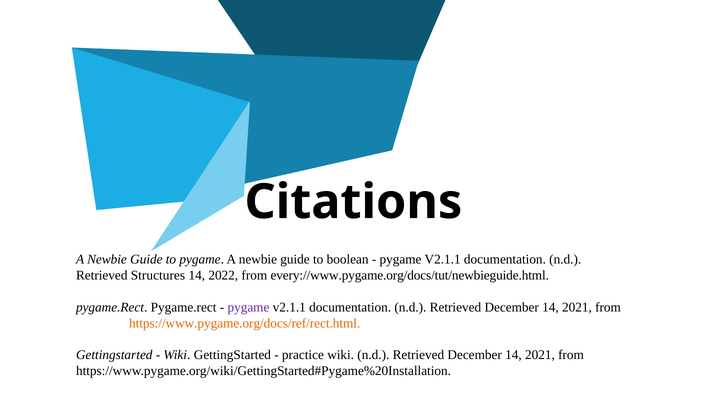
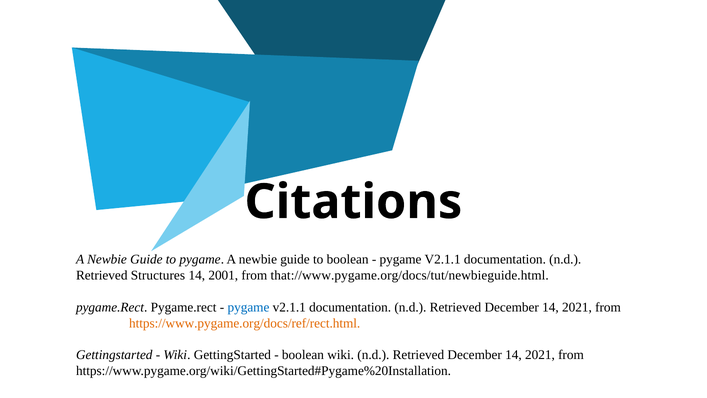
2022: 2022 -> 2001 (223, 275)
every://www.pygame.org/docs/tut/newbieguide.html: every://www.pygame.org/docs/tut/newbieguide.html -> that://www.pygame.org/docs/tut/newbieguide.html (410, 275)
pygame colour: purple -> blue (248, 307)
practice: practice -> boolean (303, 355)
